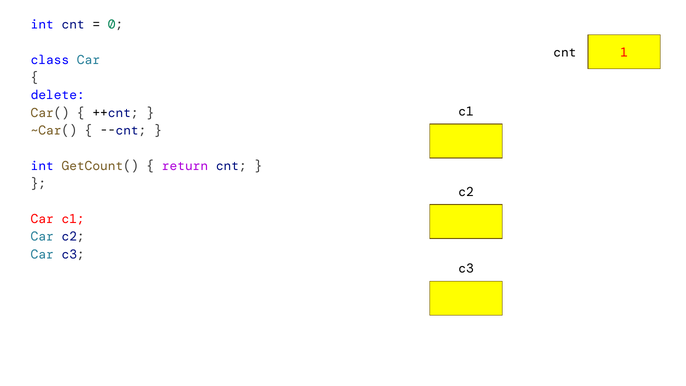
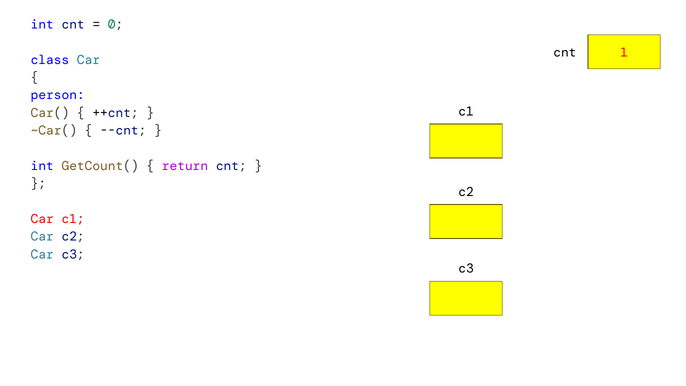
delete: delete -> person (58, 95)
